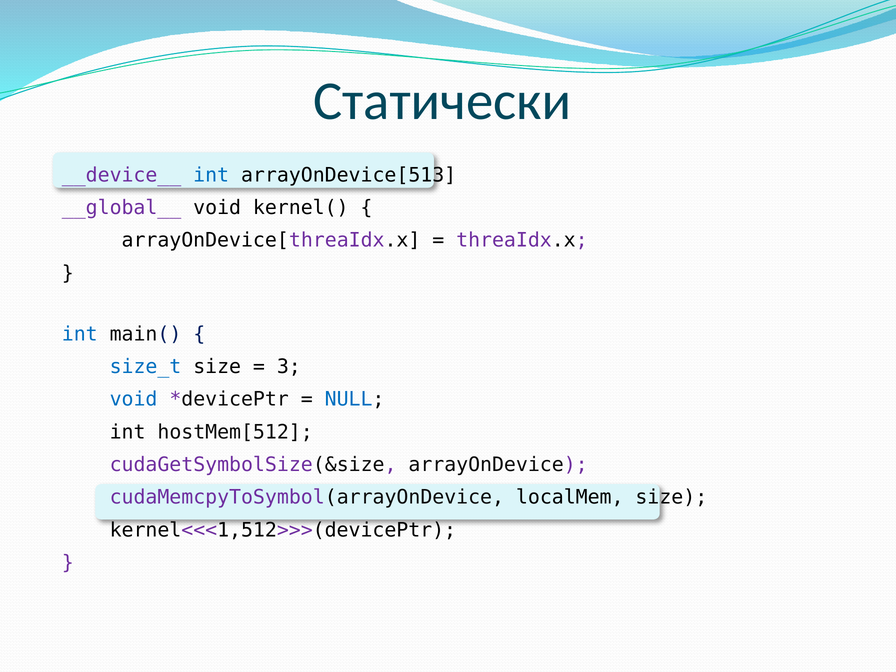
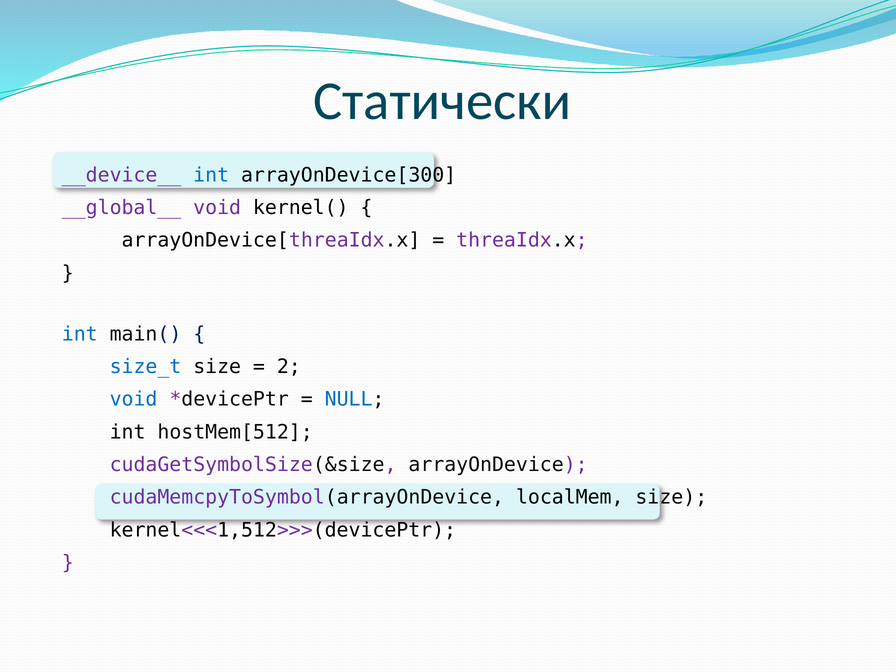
arrayOnDevice[513: arrayOnDevice[513 -> arrayOnDevice[300 (349, 175)
void colour: black -> purple (217, 208)
3: 3 -> 2 (289, 367)
